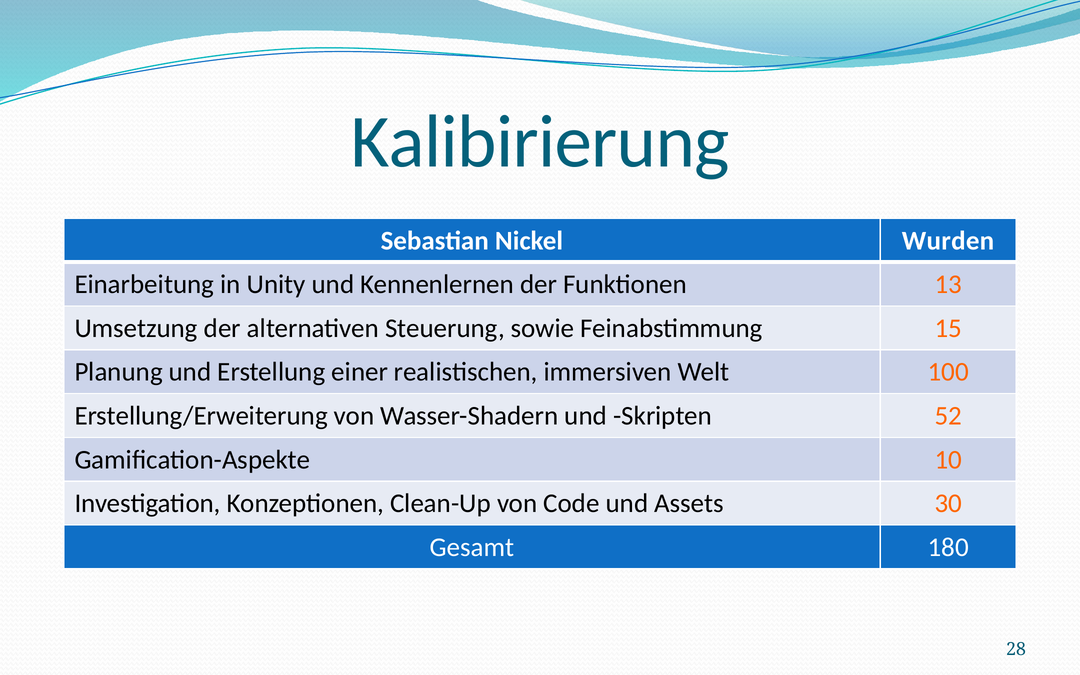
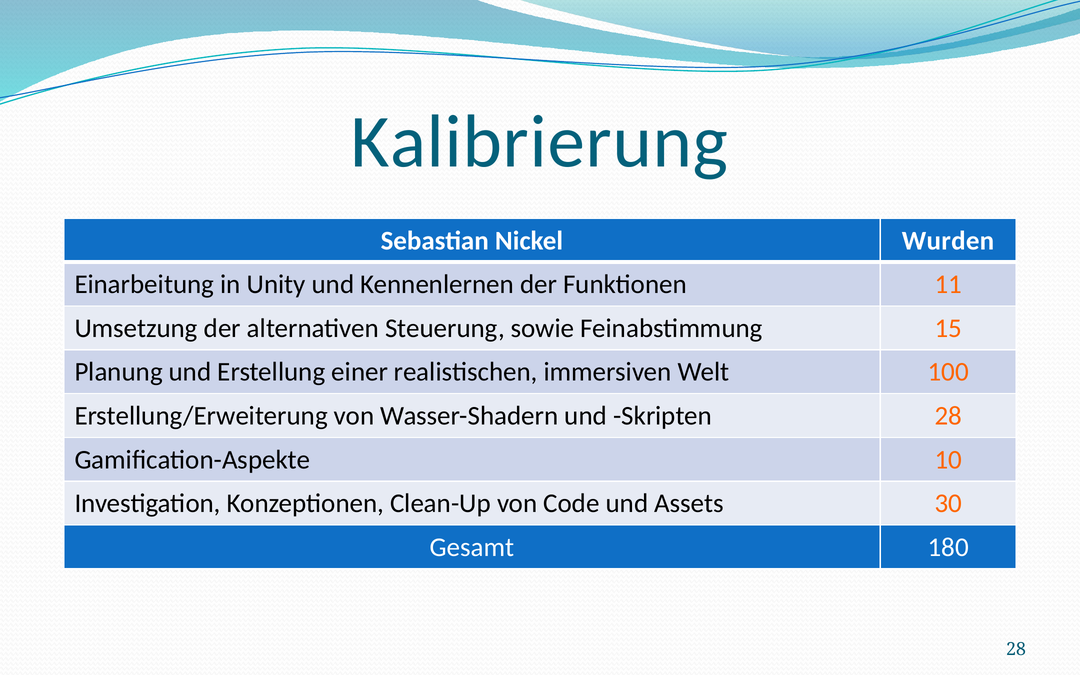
Kalibirierung: Kalibirierung -> Kalibrierung (539, 142)
13: 13 -> 11 (948, 284)
Skripten 52: 52 -> 28 (948, 416)
